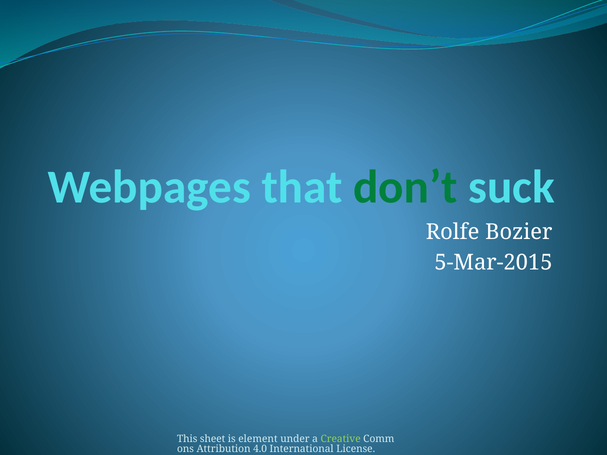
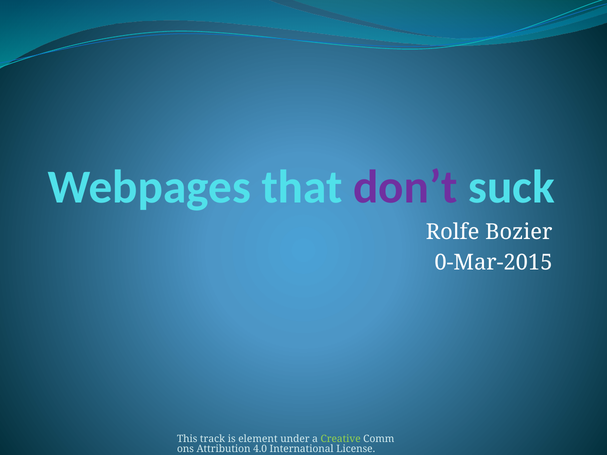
don’t colour: green -> purple (405, 187)
5-Mar-2015: 5-Mar-2015 -> 0-Mar-2015 (493, 263)
sheet: sheet -> track (213, 439)
